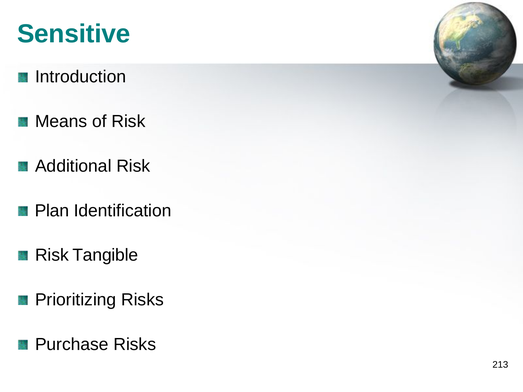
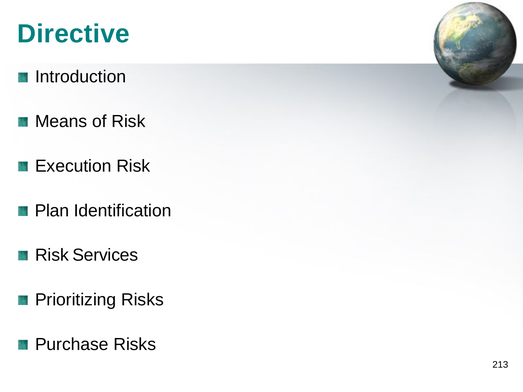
Sensitive: Sensitive -> Directive (74, 34)
Additional: Additional -> Execution (73, 166)
Tangible: Tangible -> Services (105, 255)
